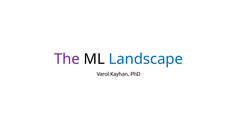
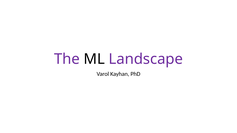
Landscape colour: blue -> purple (146, 59)
